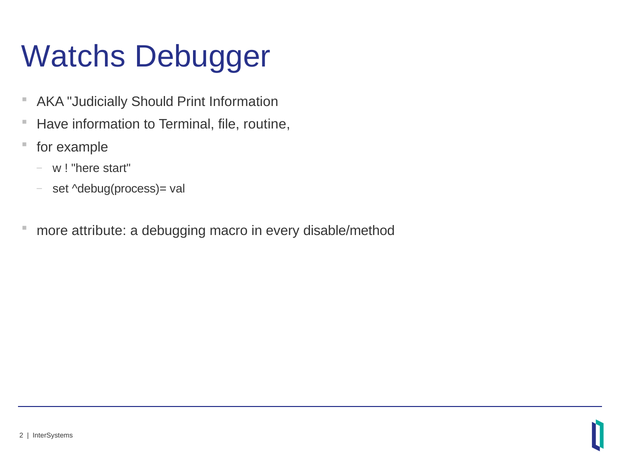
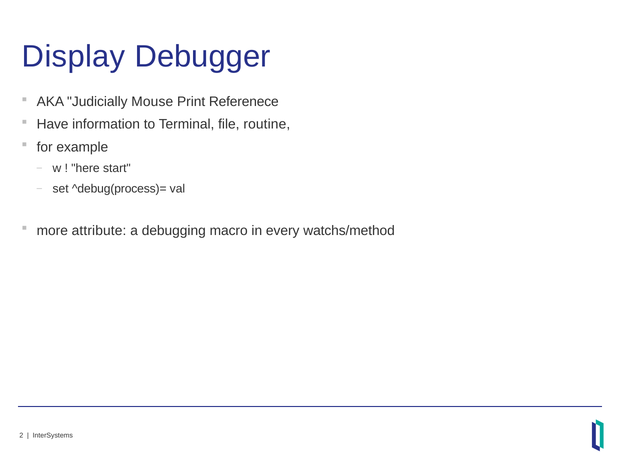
Watchs: Watchs -> Display (74, 57)
Should: Should -> Mouse (152, 102)
Print Information: Information -> Referenece (244, 102)
disable/method: disable/method -> watchs/method (349, 231)
